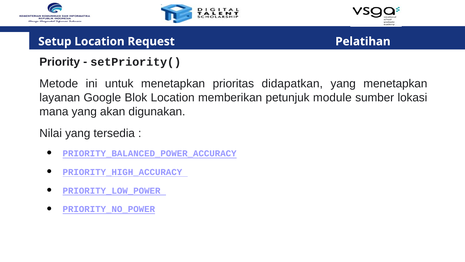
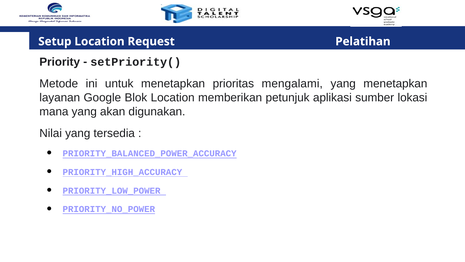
didapatkan: didapatkan -> mengalami (292, 84)
module: module -> aplikasi (332, 98)
